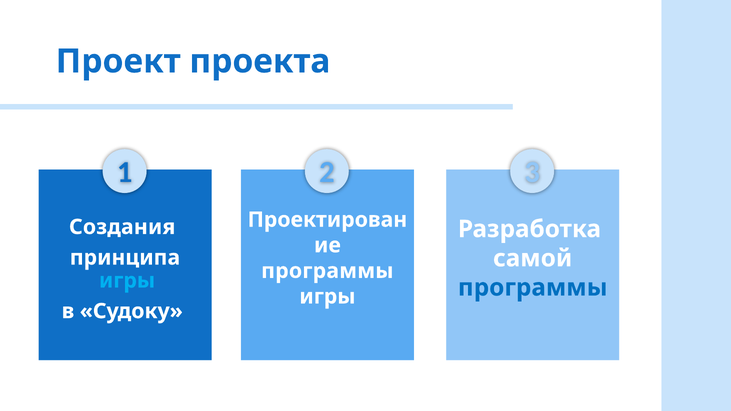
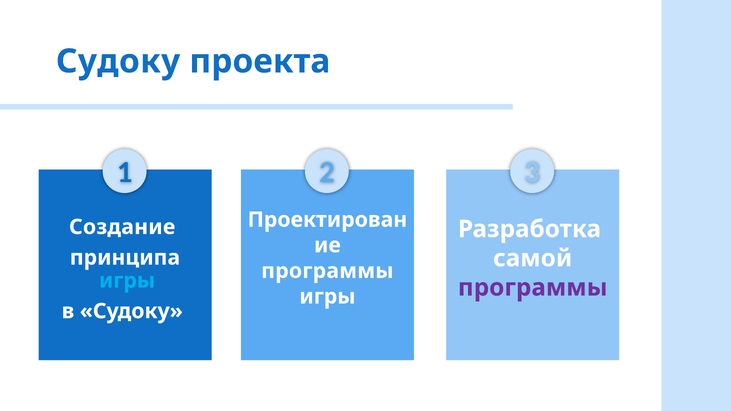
Проект: Проект -> Судоку (118, 61)
Создания: Создания -> Создание (122, 227)
программы colour: blue -> purple (533, 288)
